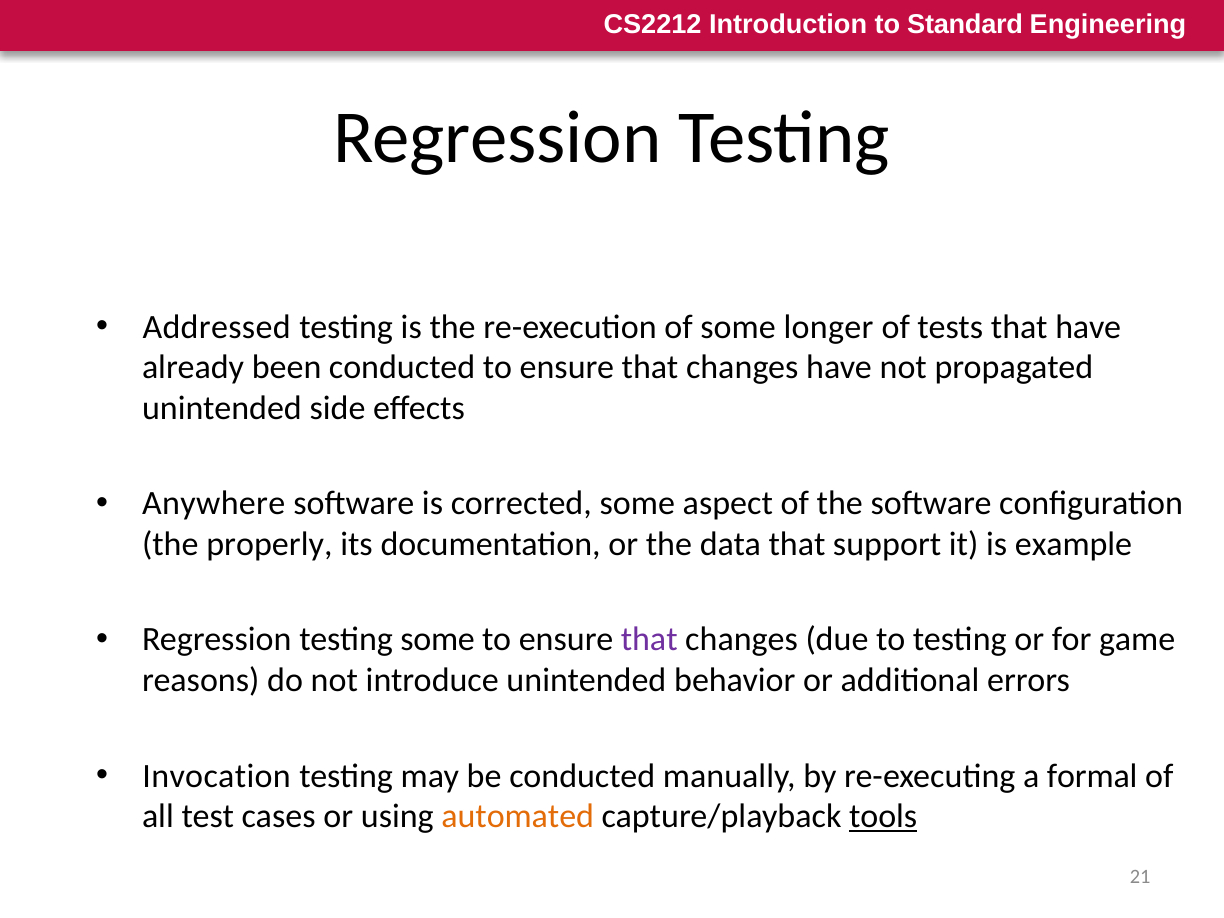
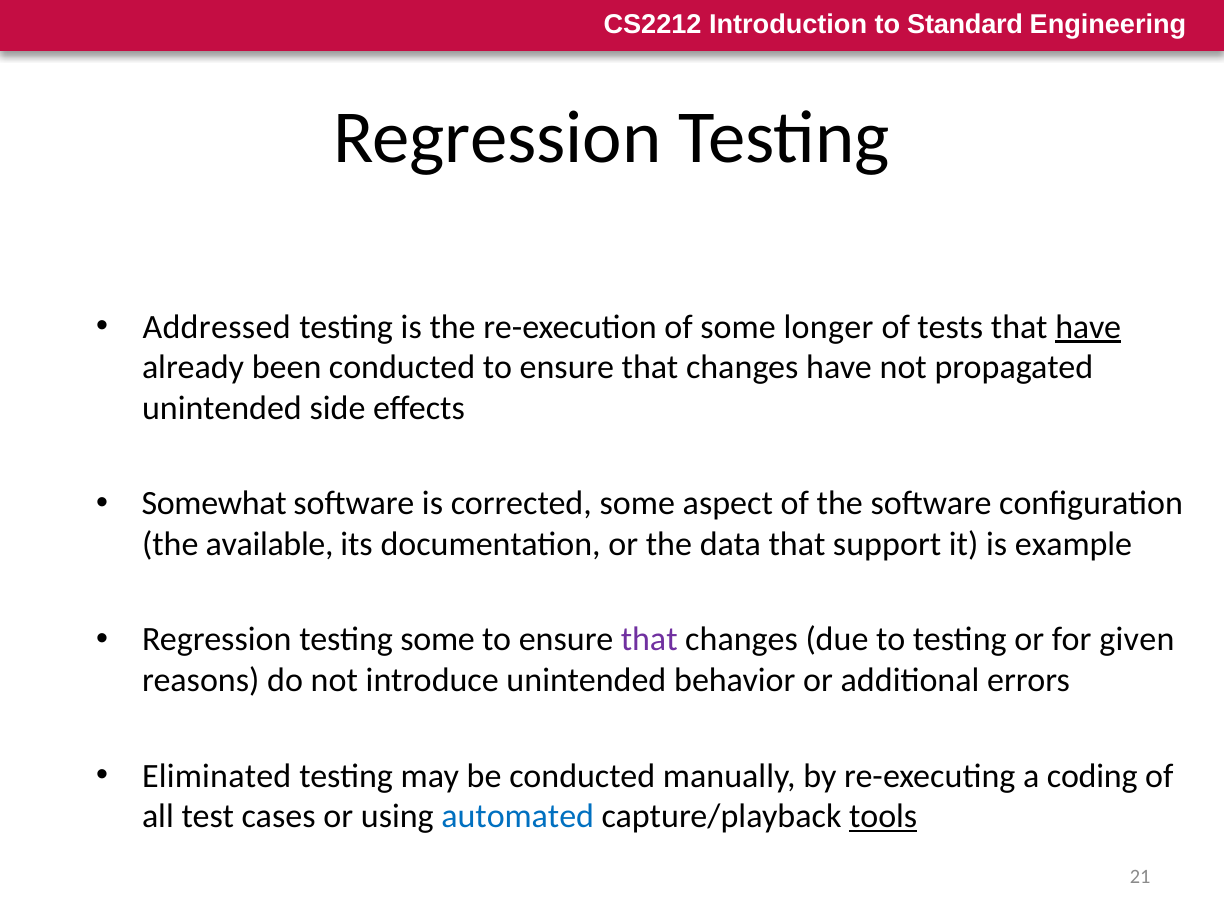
have underline: none -> present (1088, 327)
Anywhere: Anywhere -> Somewhat (214, 504)
properly: properly -> available (270, 545)
game: game -> given (1137, 640)
Invocation: Invocation -> Eliminated (217, 776)
formal: formal -> coding (1092, 776)
automated colour: orange -> blue (518, 817)
